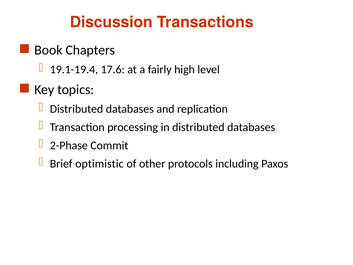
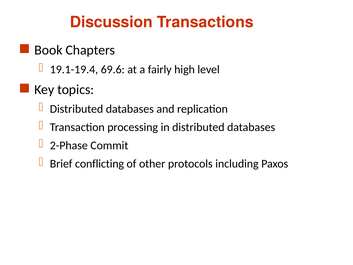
17.6: 17.6 -> 69.6 (113, 69)
optimistic: optimistic -> conflicting (100, 164)
